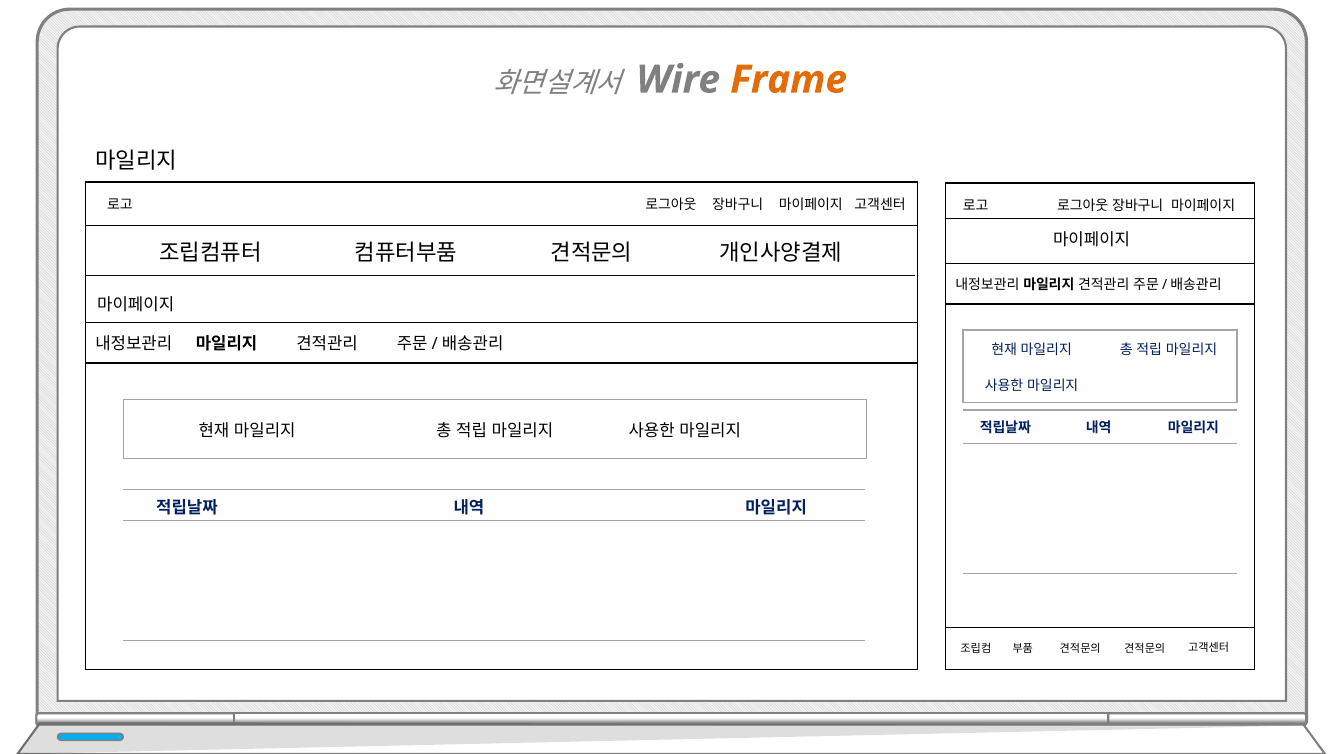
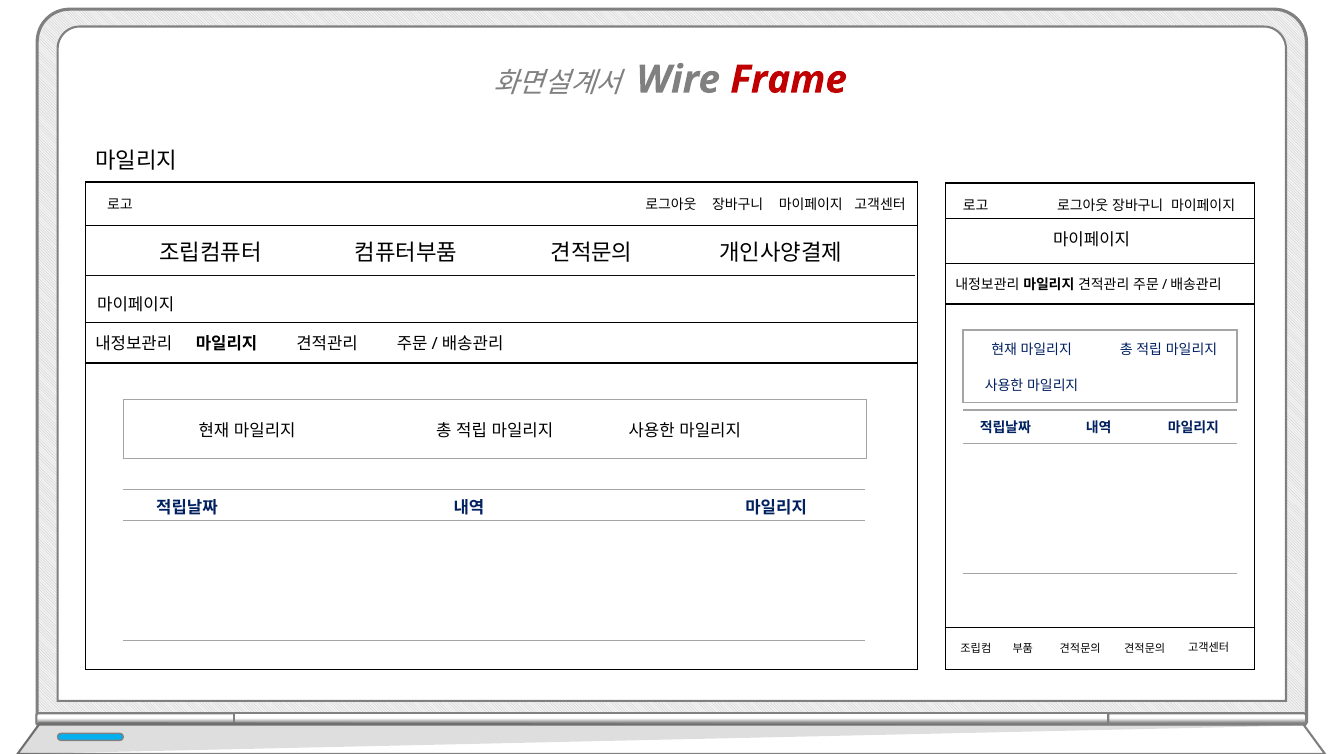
Frame colour: orange -> red (789, 80)
